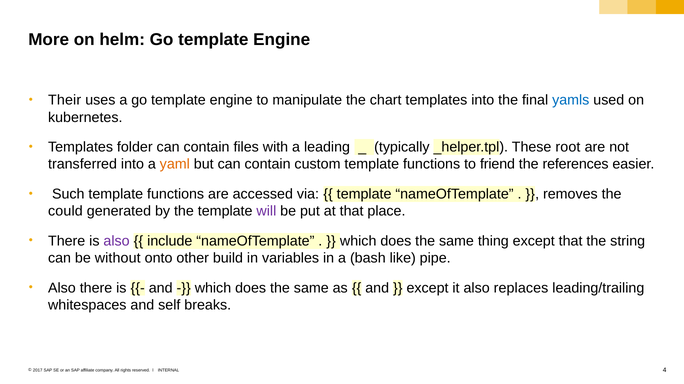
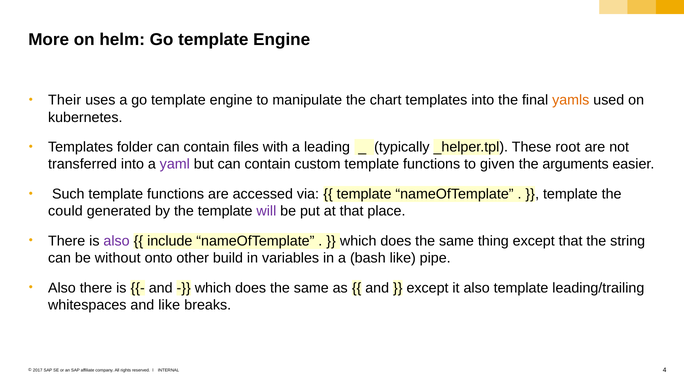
yamls colour: blue -> orange (571, 100)
yaml colour: orange -> purple (175, 165)
friend: friend -> given (497, 165)
references: references -> arguments (576, 165)
removes: removes -> template (570, 194)
also replaces: replaces -> template (521, 289)
and self: self -> like (169, 306)
